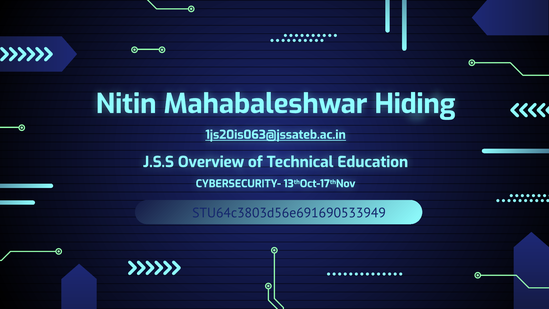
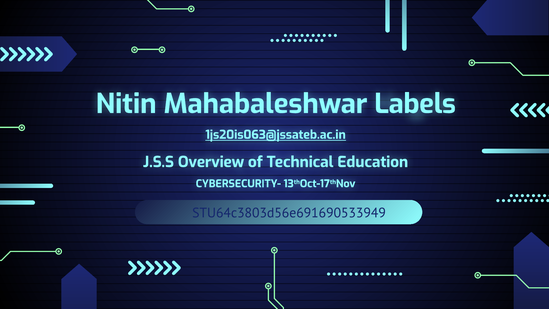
Hiding: Hiding -> Labels (415, 104)
